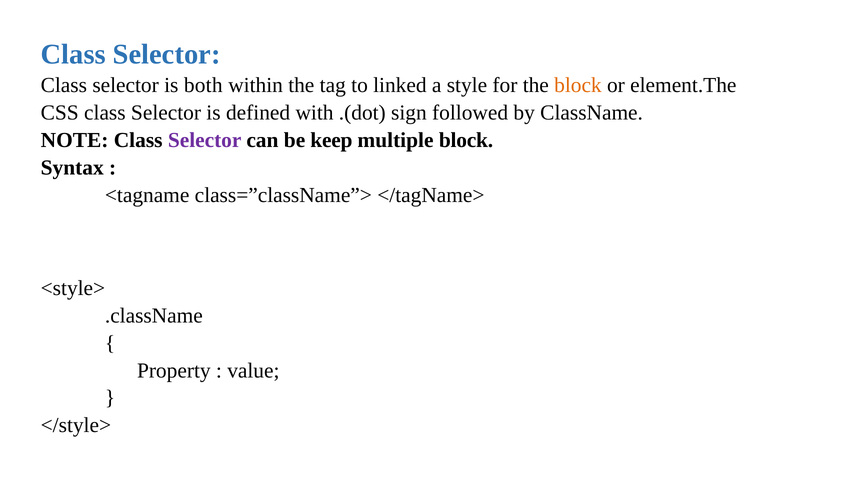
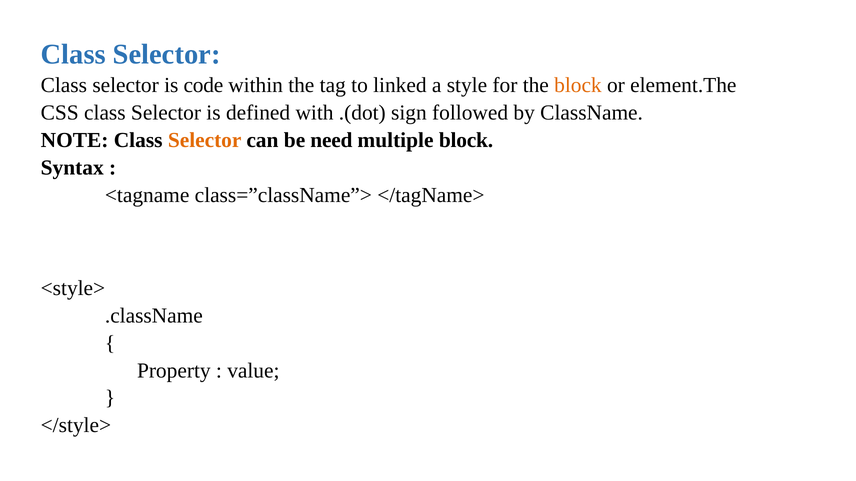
both: both -> code (203, 85)
Selector colour: purple -> orange (205, 140)
keep: keep -> need (331, 140)
